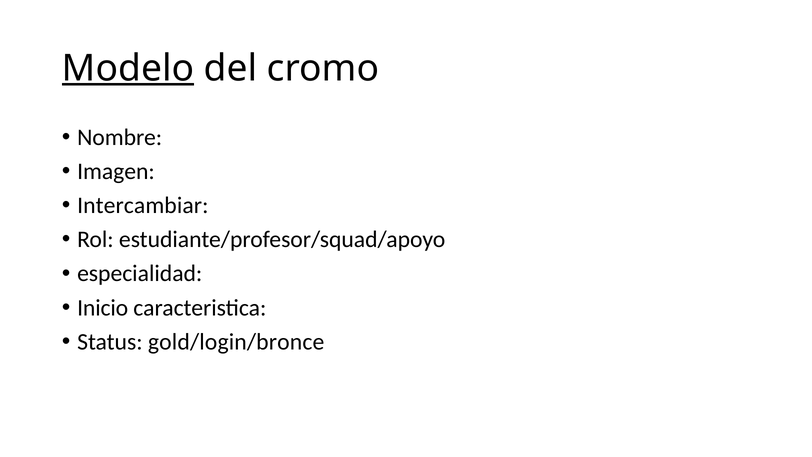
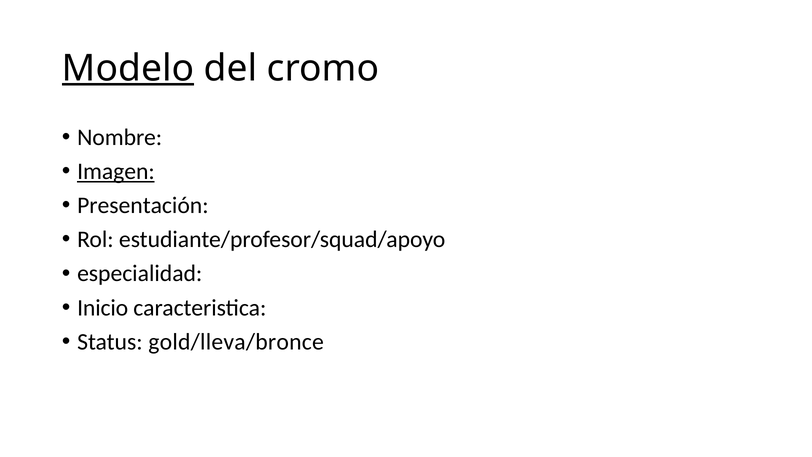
Imagen underline: none -> present (116, 171)
Intercambiar: Intercambiar -> Presentación (143, 205)
gold/login/bronce: gold/login/bronce -> gold/lleva/bronce (236, 342)
